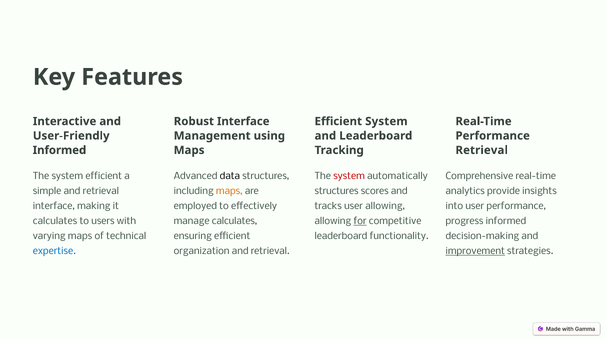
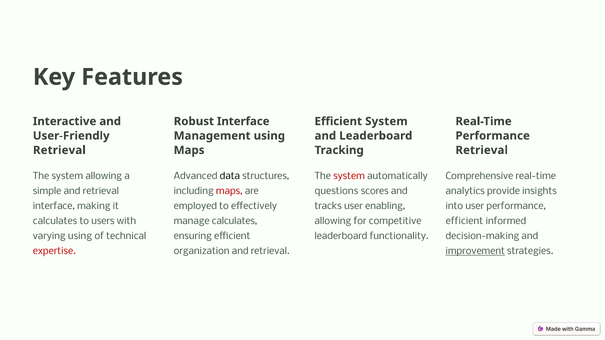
Informed: Informed -> Retrieval (59, 150)
system efficient: efficient -> allowing (104, 177)
maps colour: orange -> red (229, 192)
structures: structures -> questions (336, 192)
user allowing: allowing -> enabling (385, 206)
for underline: present -> none (360, 221)
progress: progress -> efficient (464, 221)
varying maps: maps -> using (80, 236)
expertise colour: blue -> red (54, 251)
